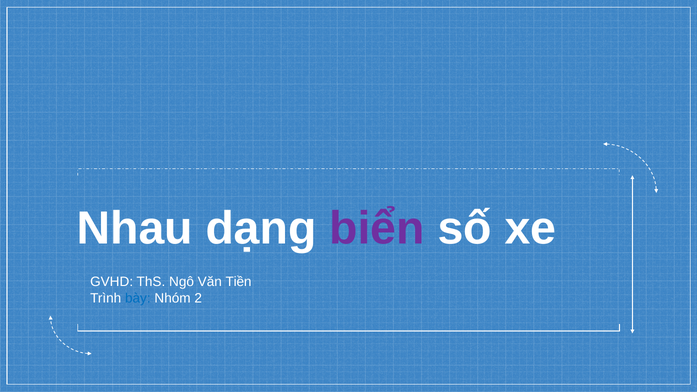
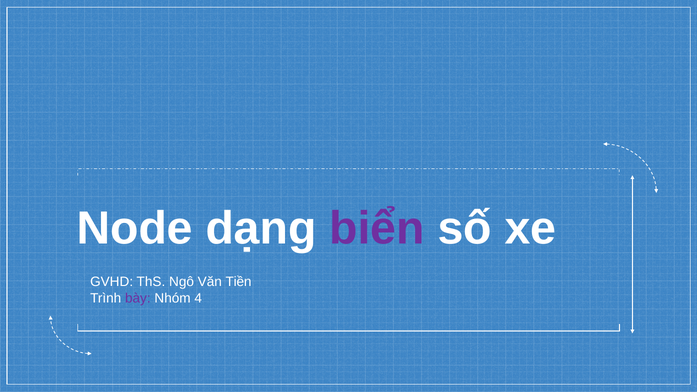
Nhau: Nhau -> Node (135, 228)
bày colour: blue -> purple (138, 298)
2: 2 -> 4 (198, 298)
